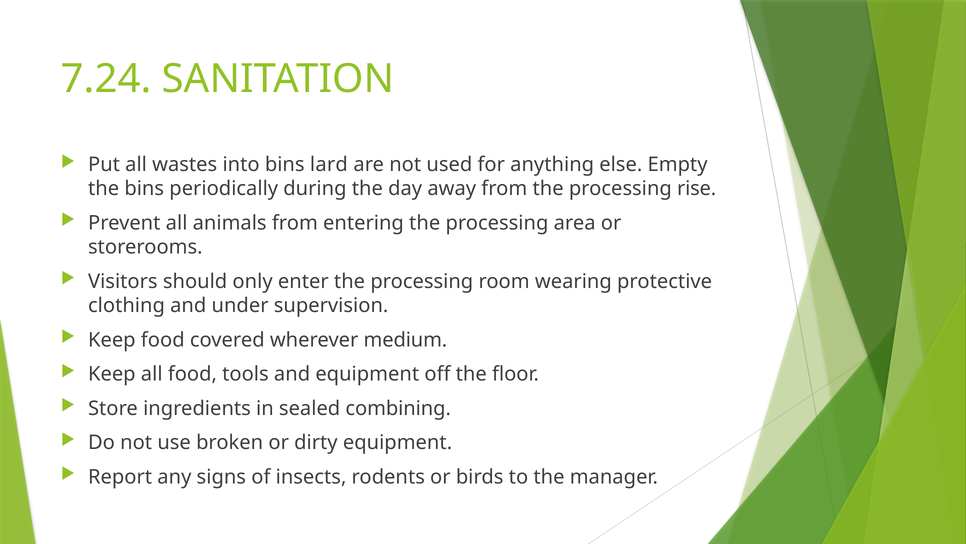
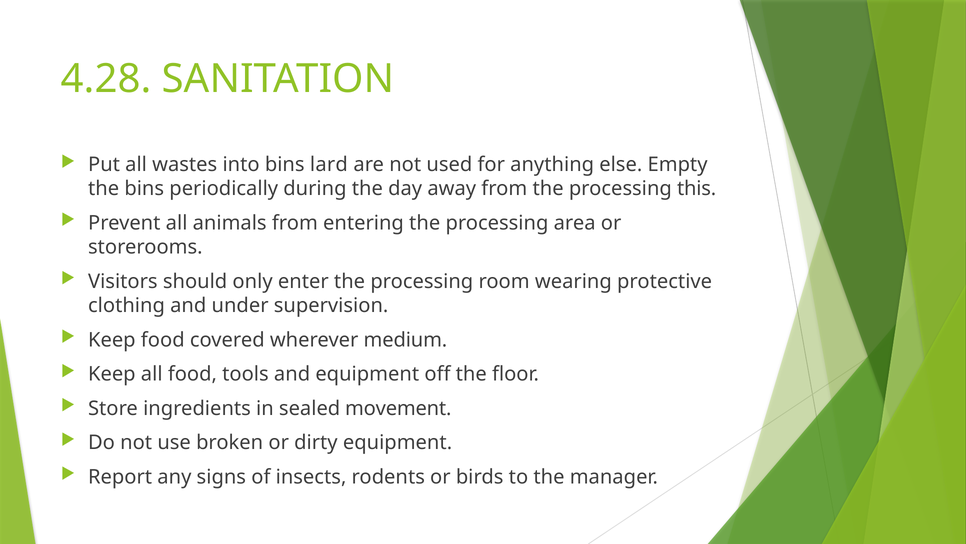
7.24: 7.24 -> 4.28 (106, 79)
rise: rise -> this (697, 189)
combining: combining -> movement (398, 408)
